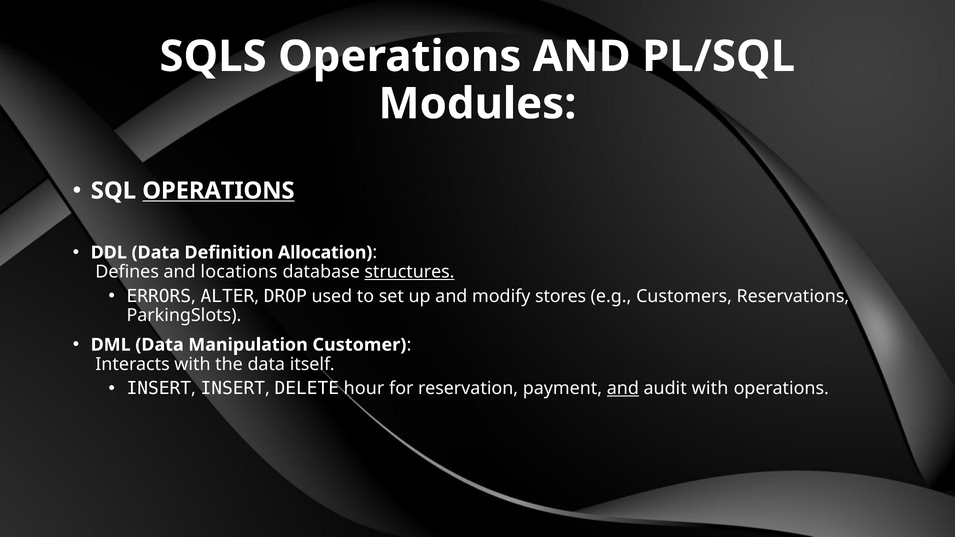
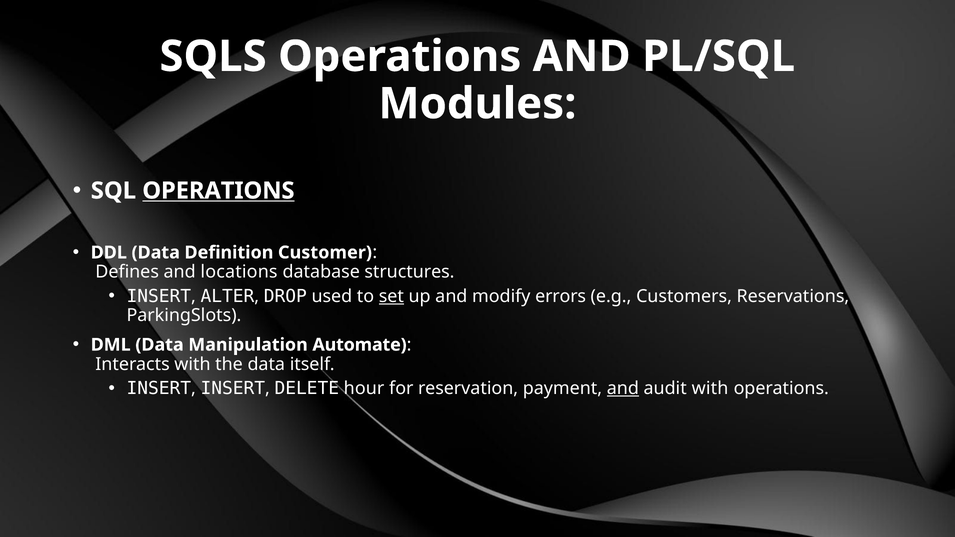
Allocation: Allocation -> Customer (325, 253)
structures underline: present -> none (409, 272)
ERRORS: ERRORS -> INSERT (159, 296)
set underline: none -> present (391, 296)
stores: stores -> errors (561, 296)
Customer: Customer -> Automate (360, 345)
